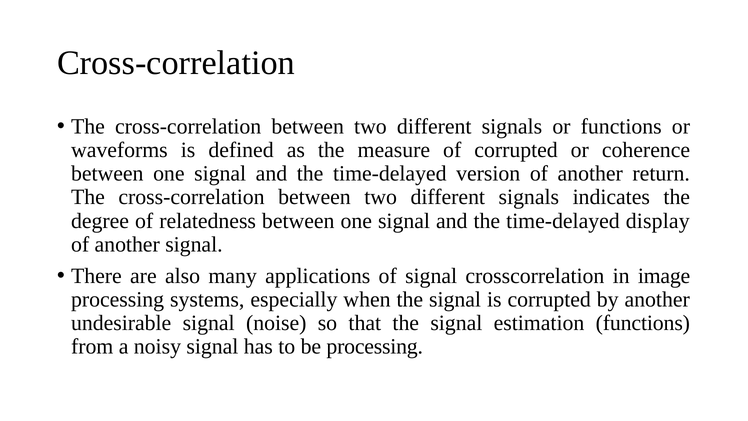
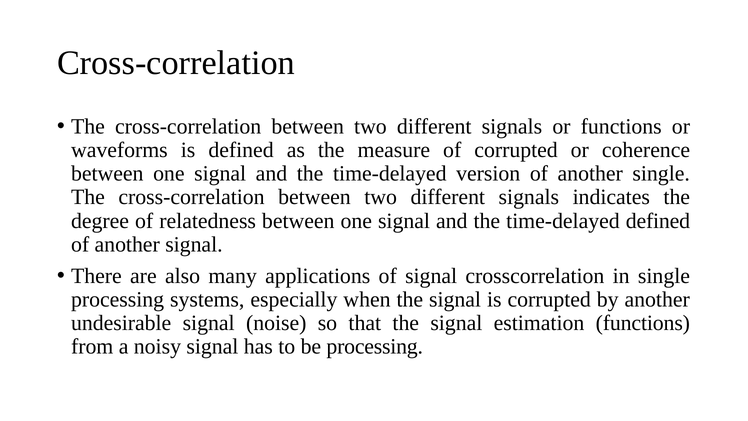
another return: return -> single (661, 174)
time-delayed display: display -> defined (658, 221)
in image: image -> single (664, 276)
